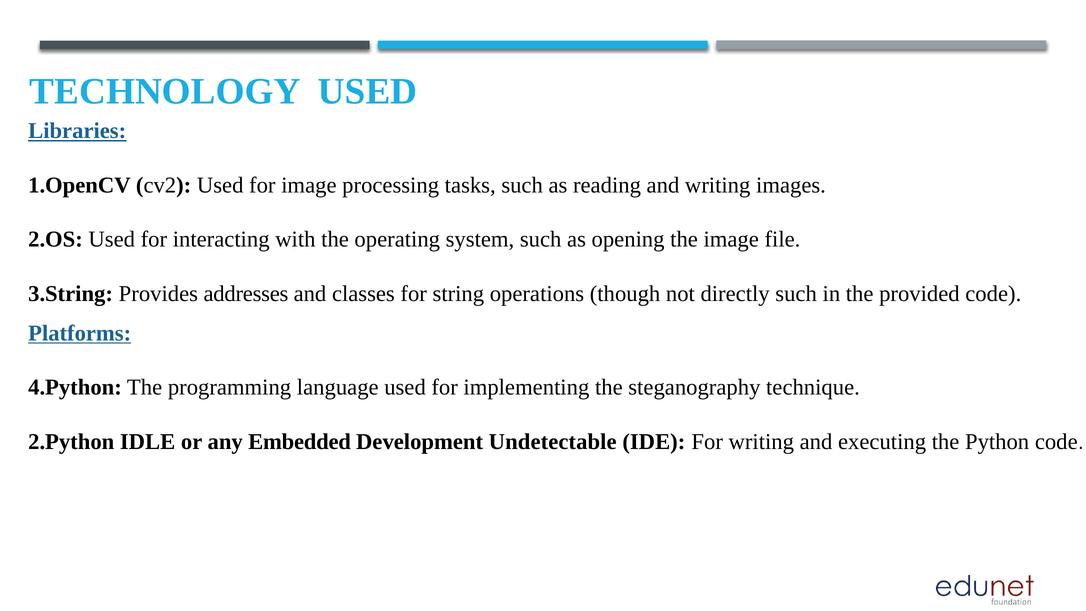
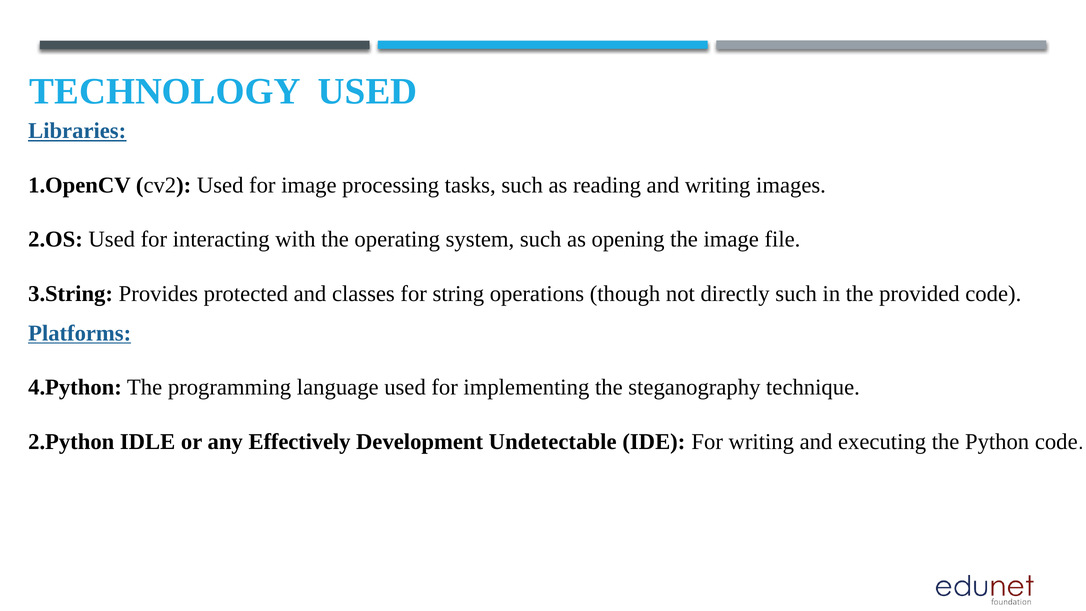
addresses: addresses -> protected (246, 294)
Embedded: Embedded -> Effectively (300, 442)
